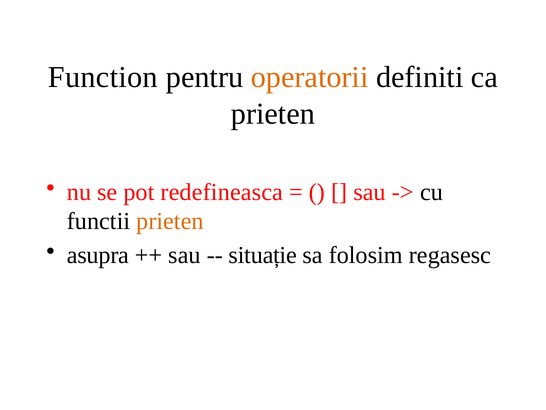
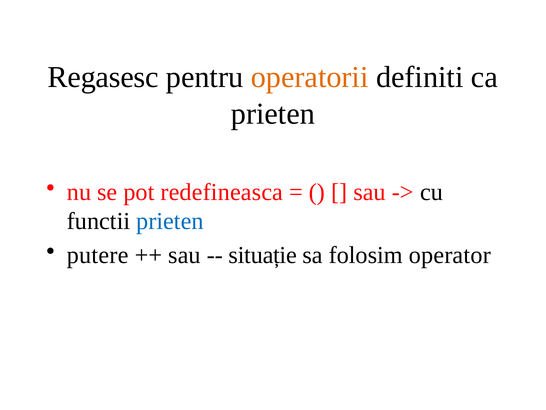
Function: Function -> Regasesc (103, 77)
prieten colour: orange -> blue (170, 221)
asupra: asupra -> putere (98, 255)
regasesc: regasesc -> operator (450, 255)
